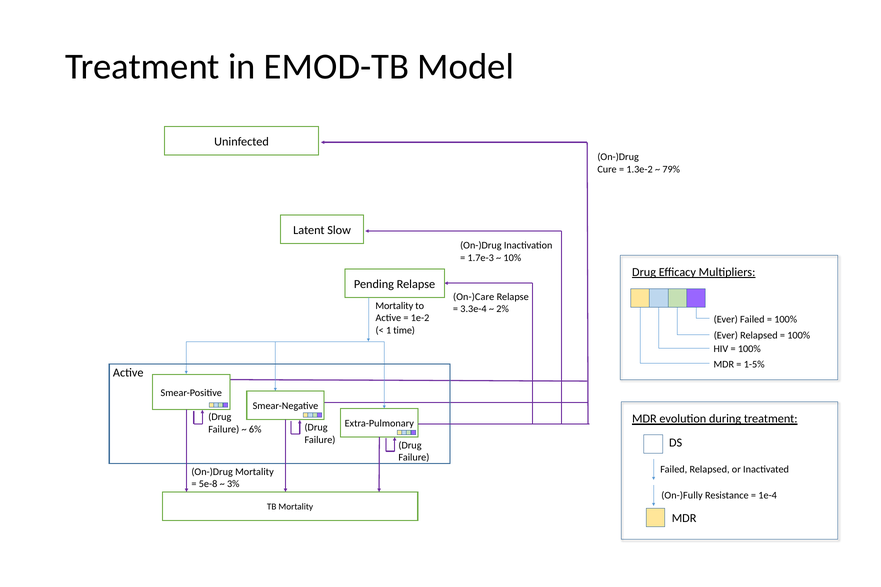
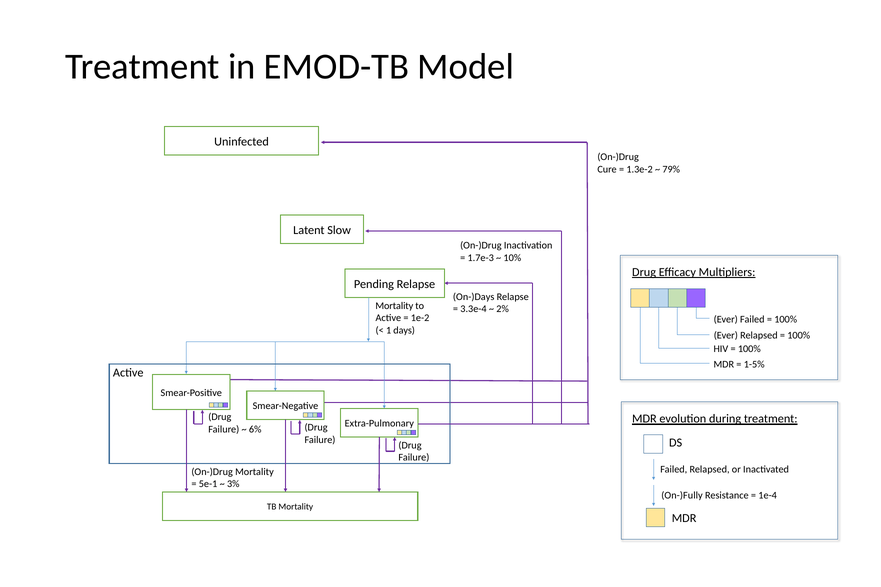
On-)Care: On-)Care -> On-)Days (474, 297)
time: time -> days (404, 330)
5e-8: 5e-8 -> 5e-1 (208, 484)
